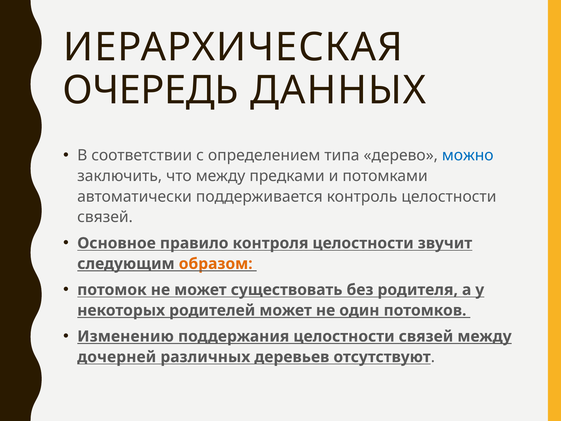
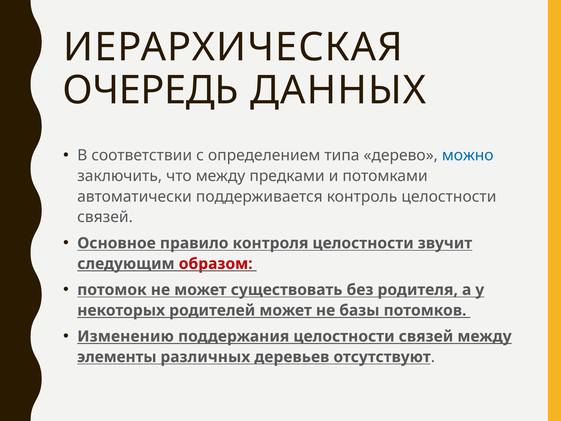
образом colour: orange -> red (216, 264)
один: один -> базы (359, 310)
дочерней: дочерней -> элементы (117, 357)
